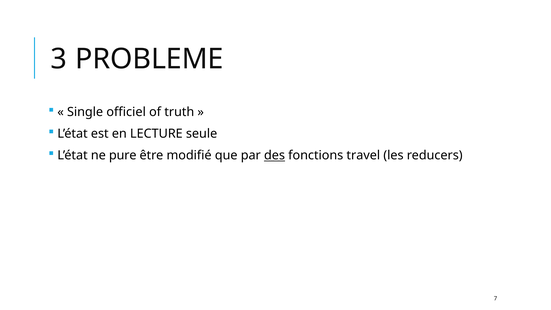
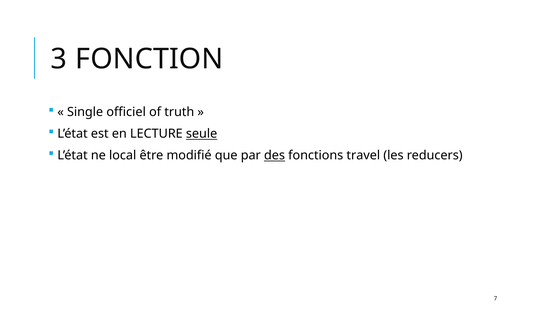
PROBLEME: PROBLEME -> FONCTION (149, 59)
seule underline: none -> present (202, 134)
pure: pure -> local (123, 155)
